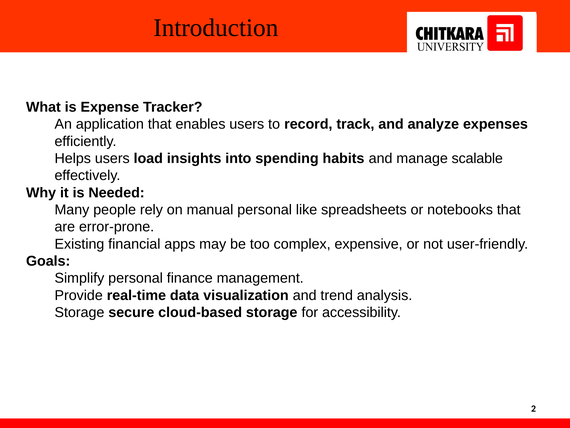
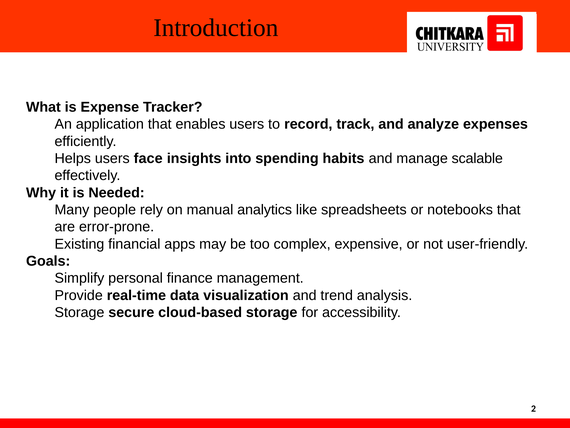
load: load -> face (148, 158)
manual personal: personal -> analytics (265, 210)
